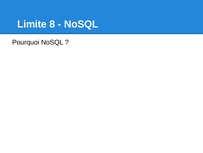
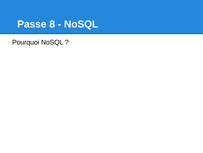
Limite: Limite -> Passe (32, 24)
